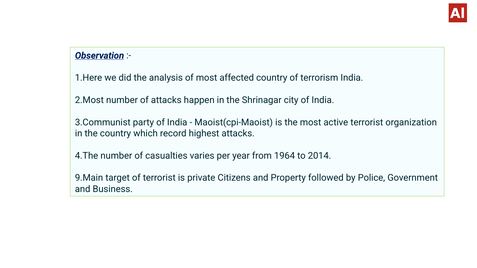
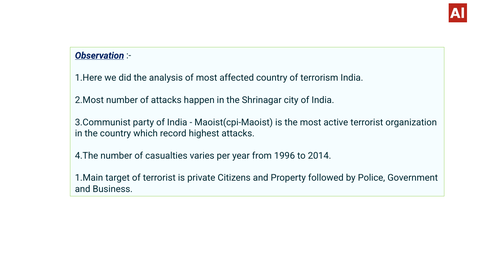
1964: 1964 -> 1996 (285, 156)
9.Main: 9.Main -> 1.Main (89, 178)
